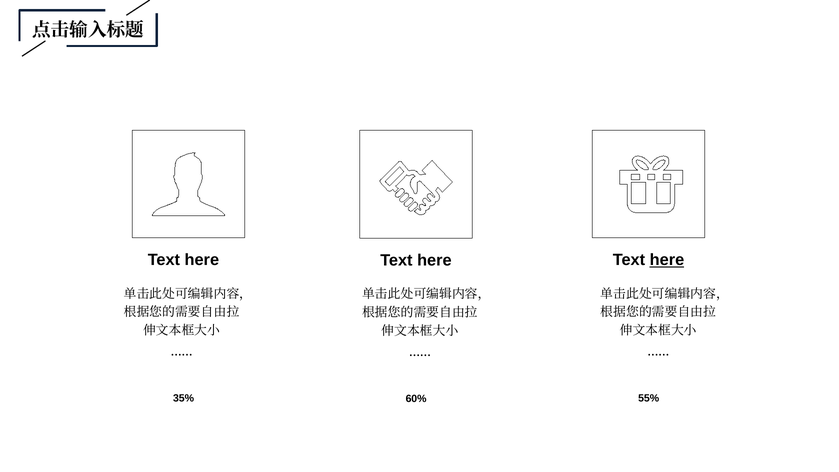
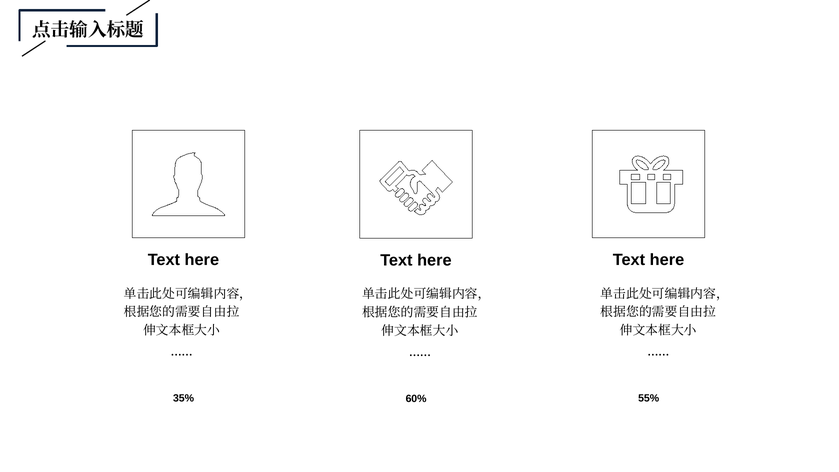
here underline: present -> none (667, 260)
